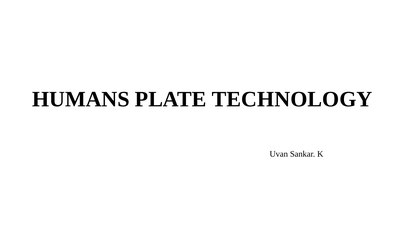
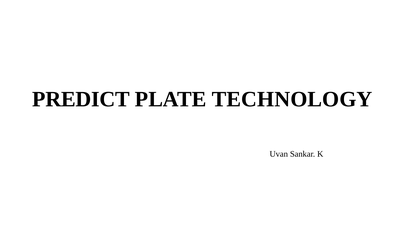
HUMANS: HUMANS -> PREDICT (81, 99)
